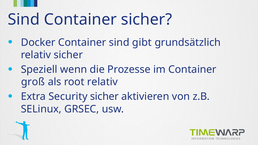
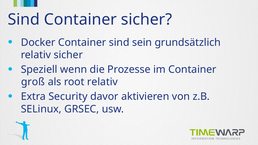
gibt: gibt -> sein (142, 42)
Security sicher: sicher -> davor (104, 97)
